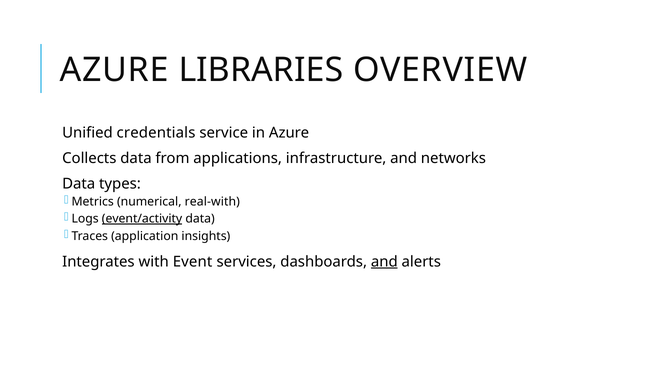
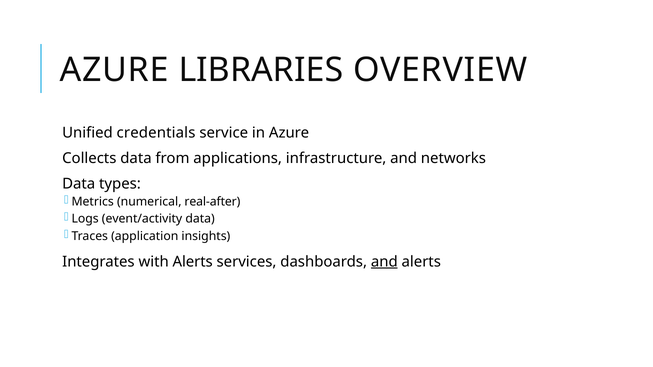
real-with: real-with -> real-after (212, 202)
event/activity underline: present -> none (142, 219)
with Event: Event -> Alerts (193, 262)
